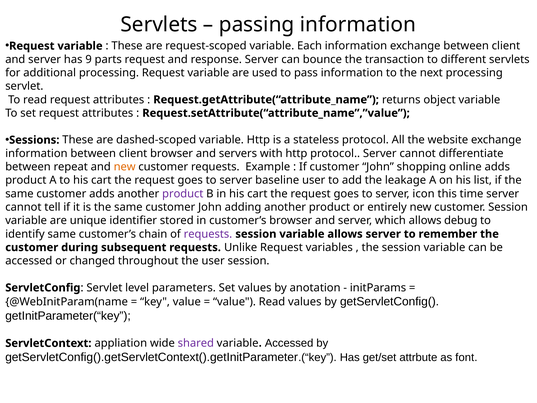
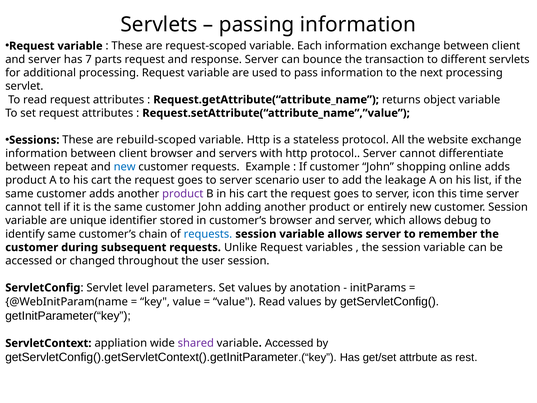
9: 9 -> 7 (89, 59)
dashed-scoped: dashed-scoped -> rebuild-scoped (156, 140)
new colour: orange -> blue (125, 167)
baseline: baseline -> scenario (277, 180)
requests colour: purple -> blue (208, 234)
font: font -> rest (466, 357)
